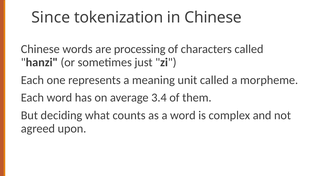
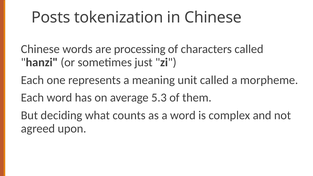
Since: Since -> Posts (51, 17)
3.4: 3.4 -> 5.3 (159, 98)
